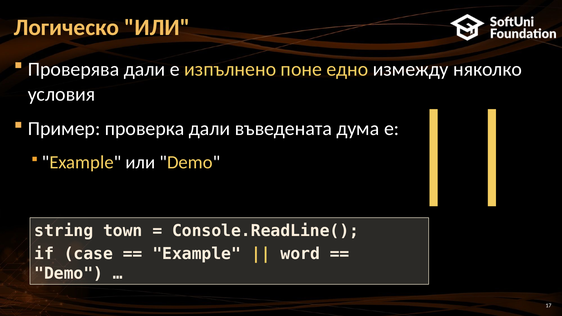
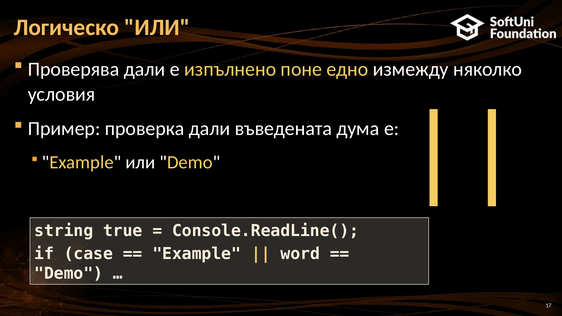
town: town -> true (123, 231)
